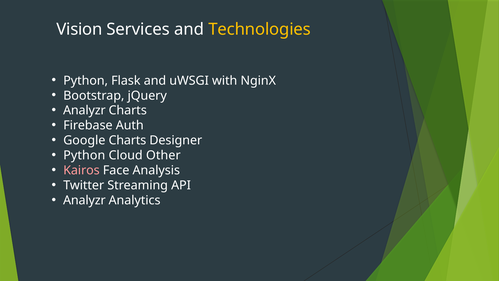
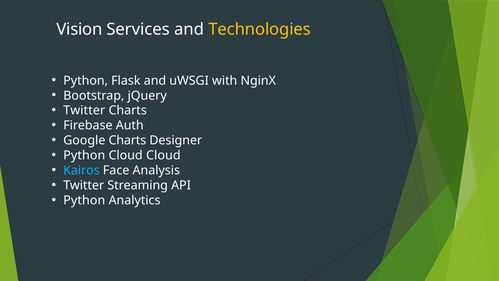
Analyzr: Analyzr -> Twitter (84, 110)
Cloud Other: Other -> Cloud (163, 155)
Kairos colour: pink -> light blue (81, 170)
Analyzr: Analyzr -> Python (84, 200)
